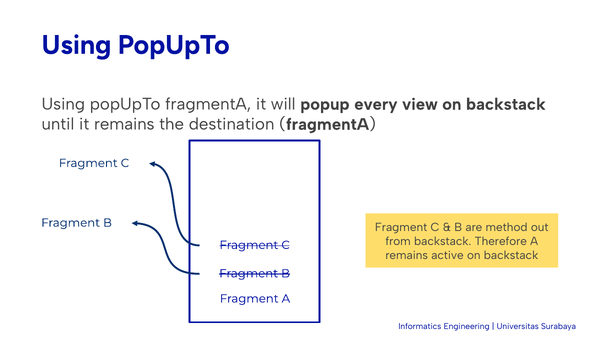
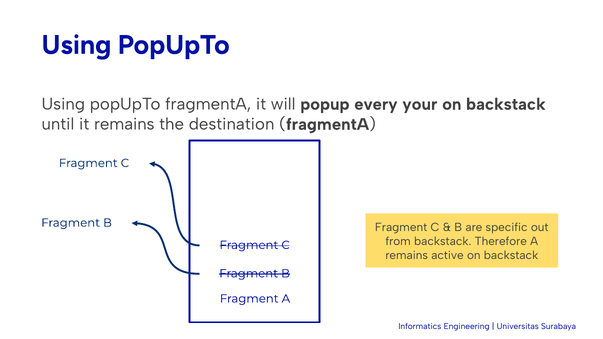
view: view -> your (420, 104)
method: method -> specific (507, 227)
